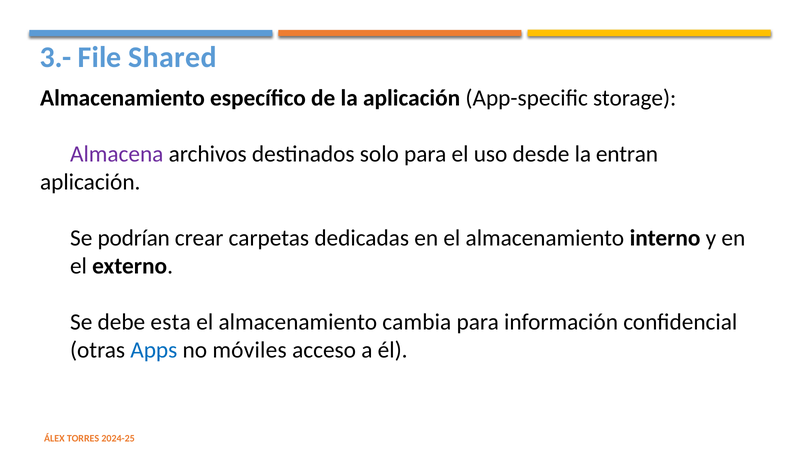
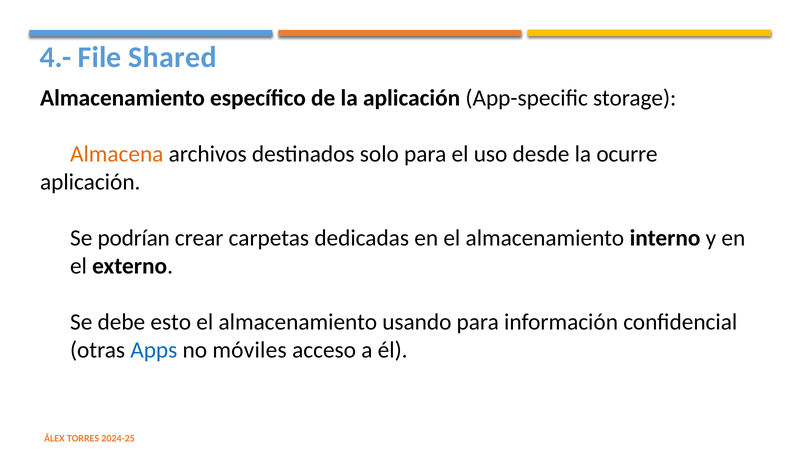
3.-: 3.- -> 4.- (56, 58)
Almacena colour: purple -> orange (117, 154)
entran: entran -> ocurre (627, 154)
esta: esta -> esto (171, 322)
cambia: cambia -> usando (417, 322)
